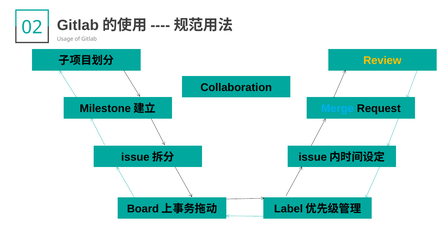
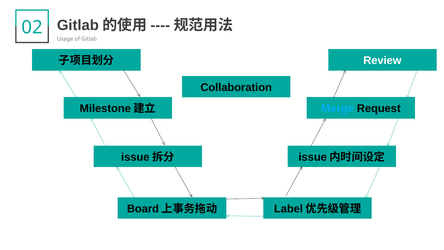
Review colour: yellow -> white (382, 61)
